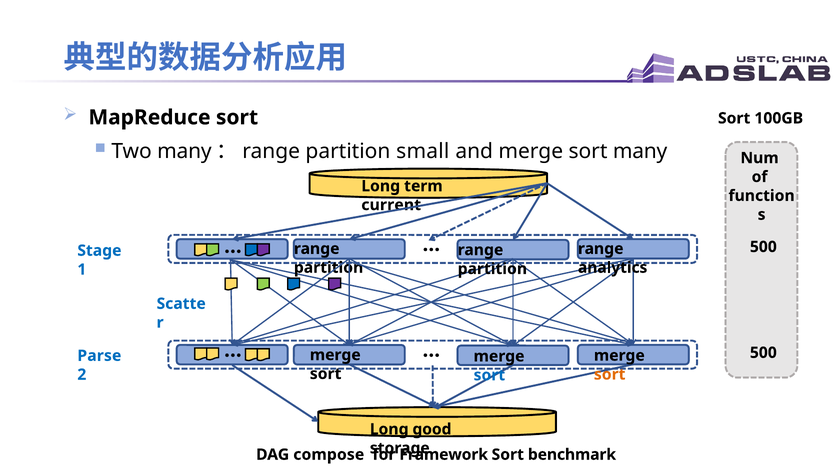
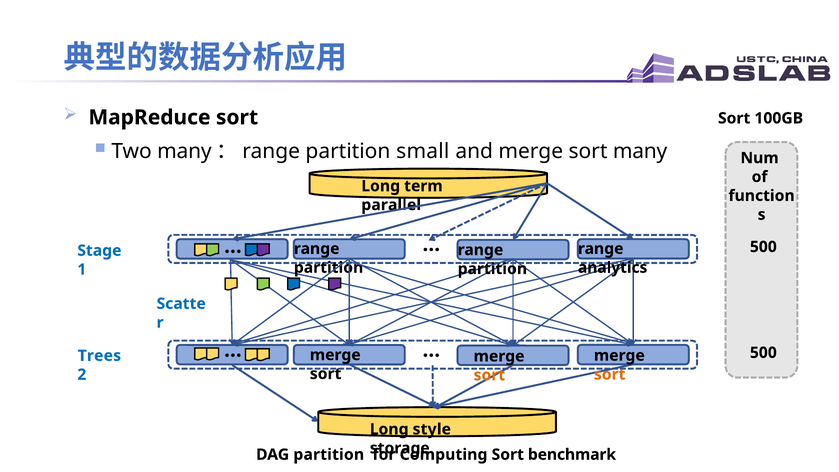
current: current -> parallel (391, 205)
Parse: Parse -> Trees (99, 356)
sort colour: blue -> orange (489, 375)
good: good -> style (432, 429)
DAG compose: compose -> partition (329, 455)
Framework: Framework -> Computing (444, 455)
